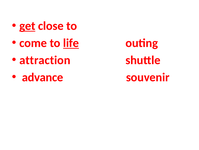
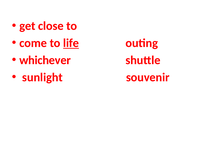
get underline: present -> none (27, 26)
attraction: attraction -> whichever (45, 60)
advance: advance -> sunlight (42, 77)
